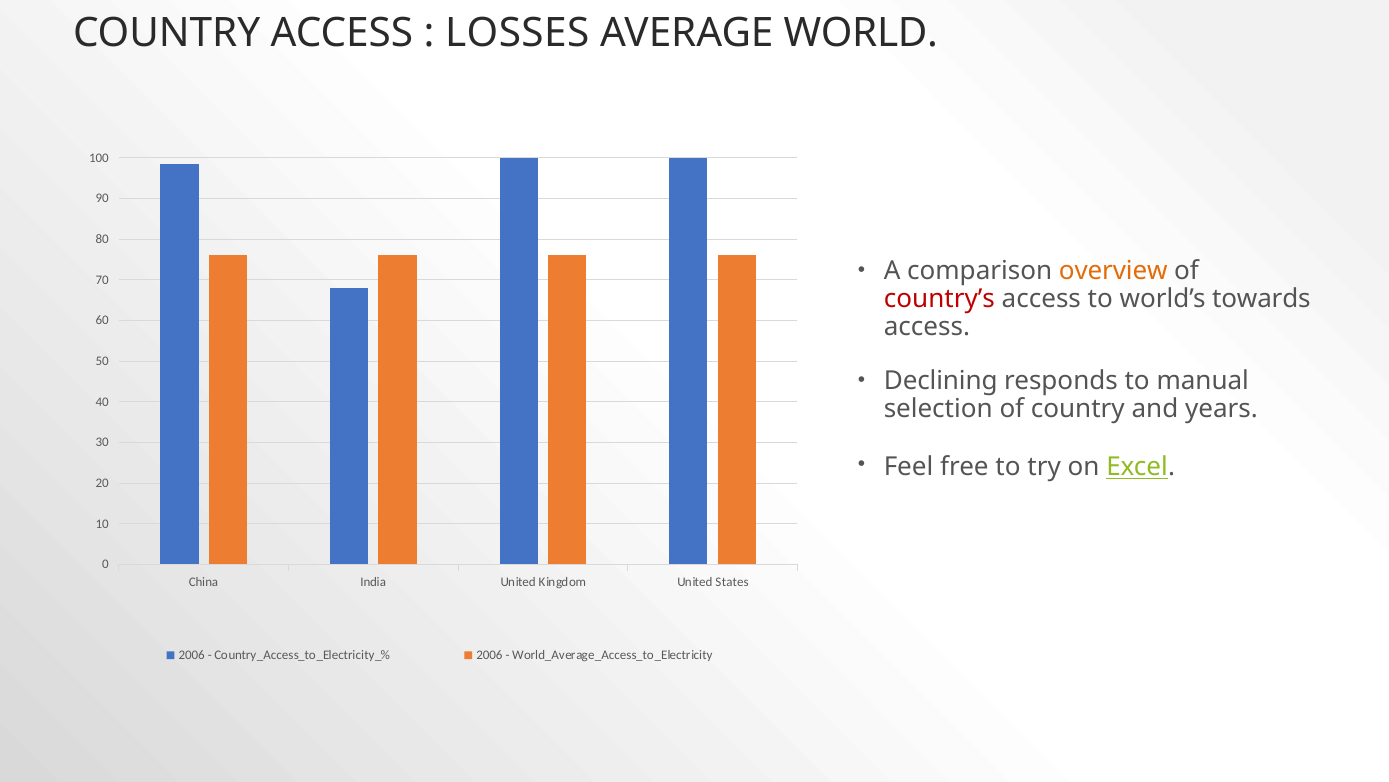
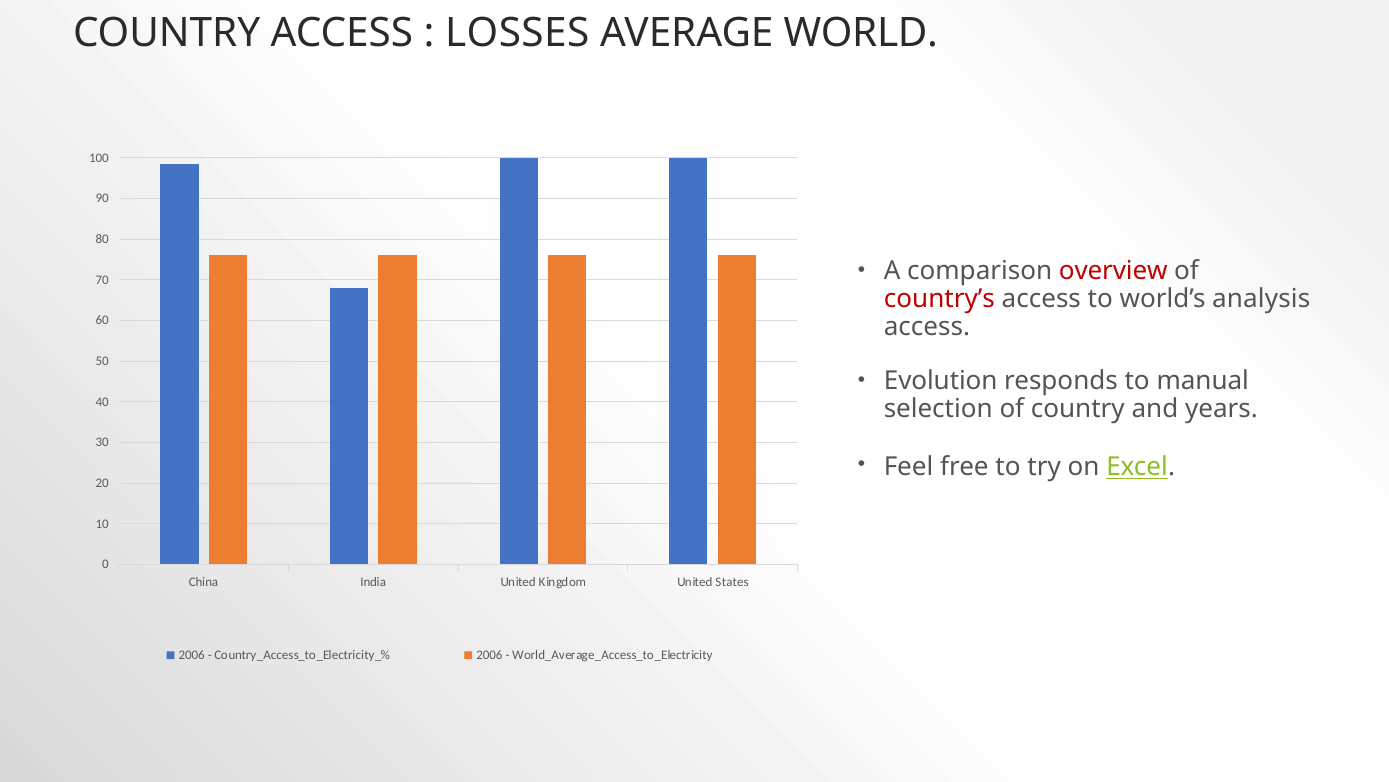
overview colour: orange -> red (1113, 270)
towards: towards -> analysis (1261, 299)
Declining: Declining -> Evolution (941, 381)
